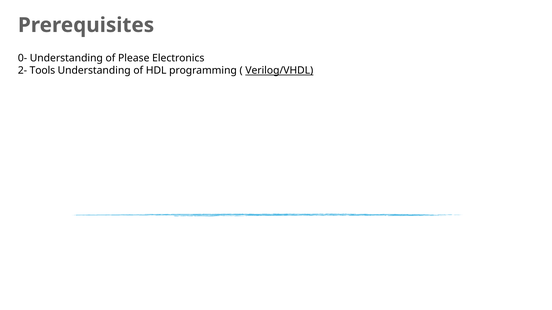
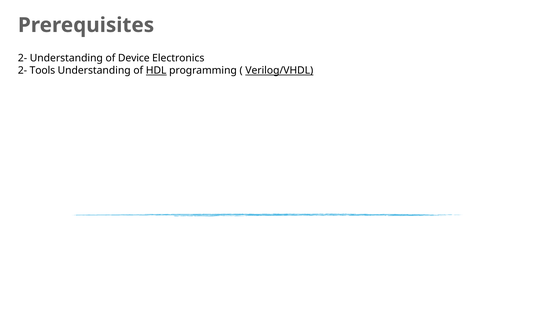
0-: 0- -> 2- (22, 58)
Please: Please -> Device (134, 58)
HDL underline: none -> present (156, 71)
